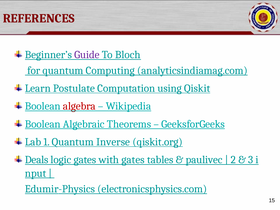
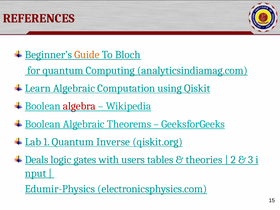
Guide colour: purple -> orange (87, 55)
Learn Postulate: Postulate -> Algebraic (74, 88)
with gates: gates -> users (133, 160)
paulivec: paulivec -> theories (204, 160)
